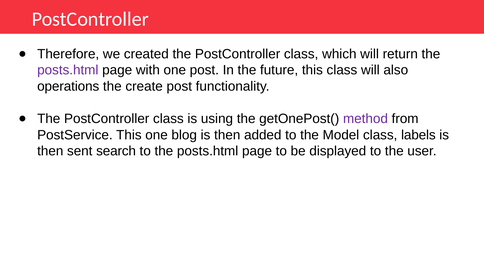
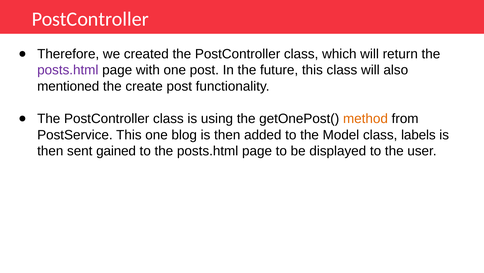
operations: operations -> mentioned (68, 86)
method colour: purple -> orange (365, 118)
search: search -> gained (116, 151)
